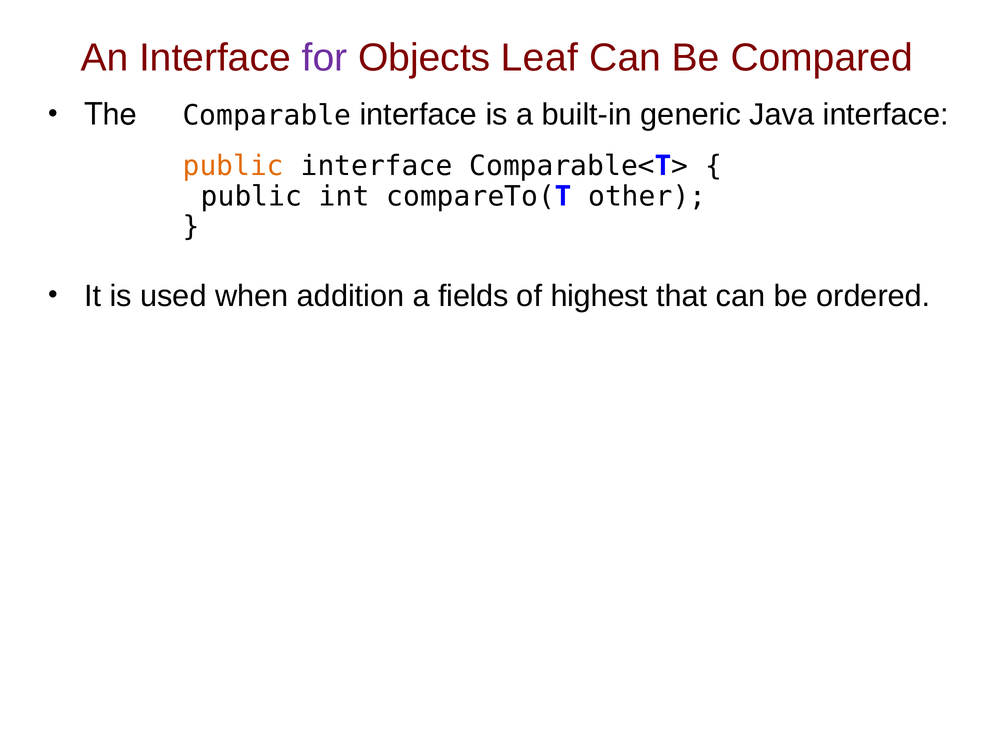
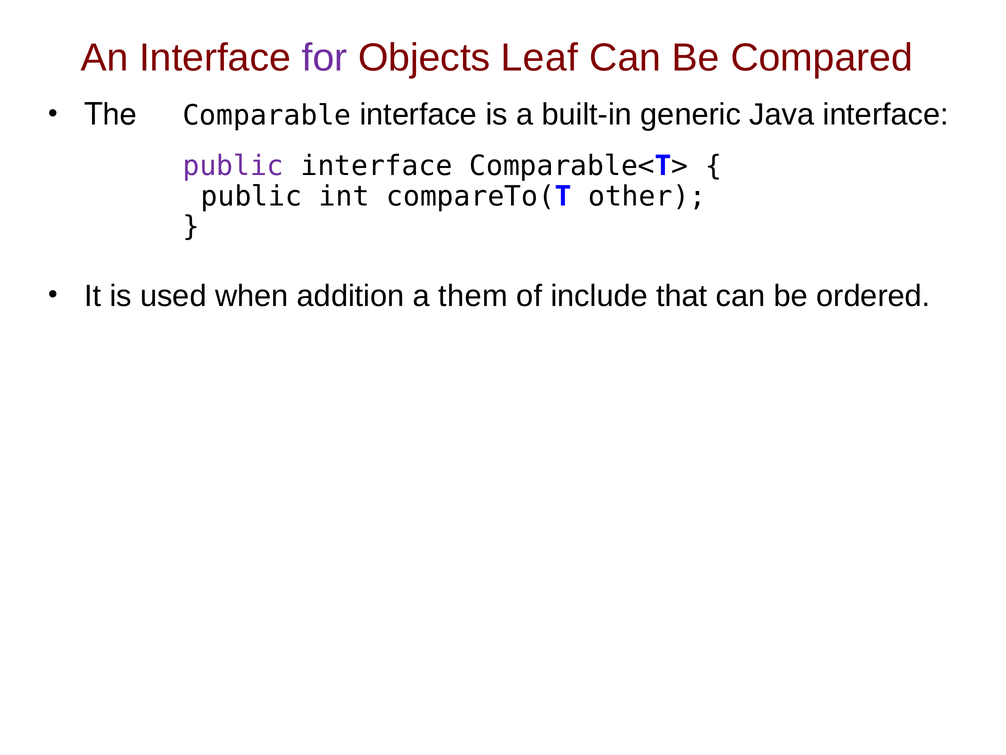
public colour: orange -> purple (233, 166)
fields: fields -> them (473, 296)
highest: highest -> include (599, 296)
